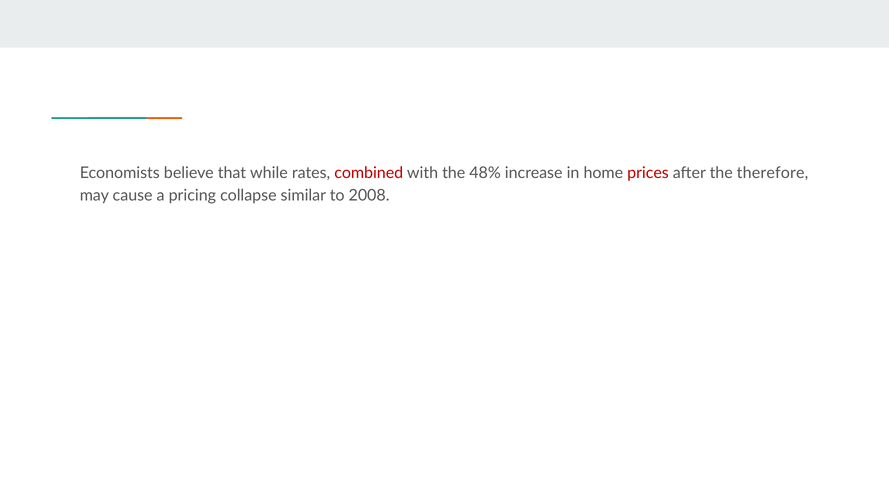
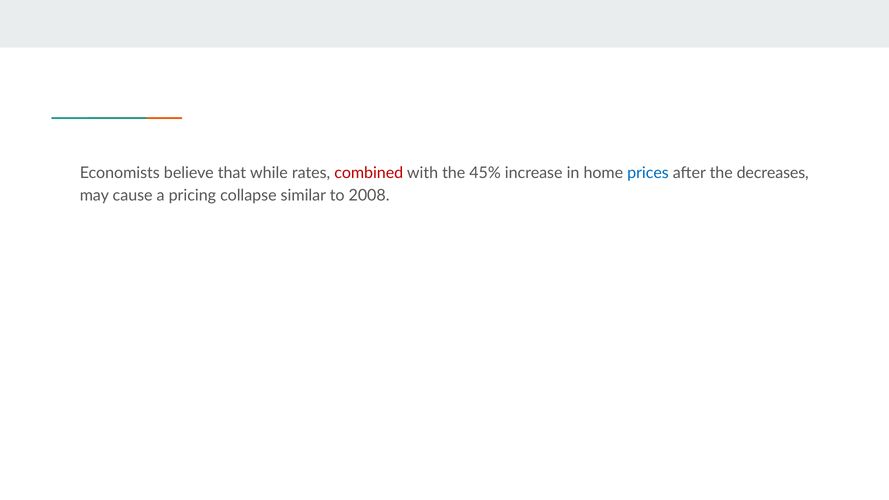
48%: 48% -> 45% (485, 173)
prices colour: red -> blue (648, 173)
therefore: therefore -> decreases (773, 173)
